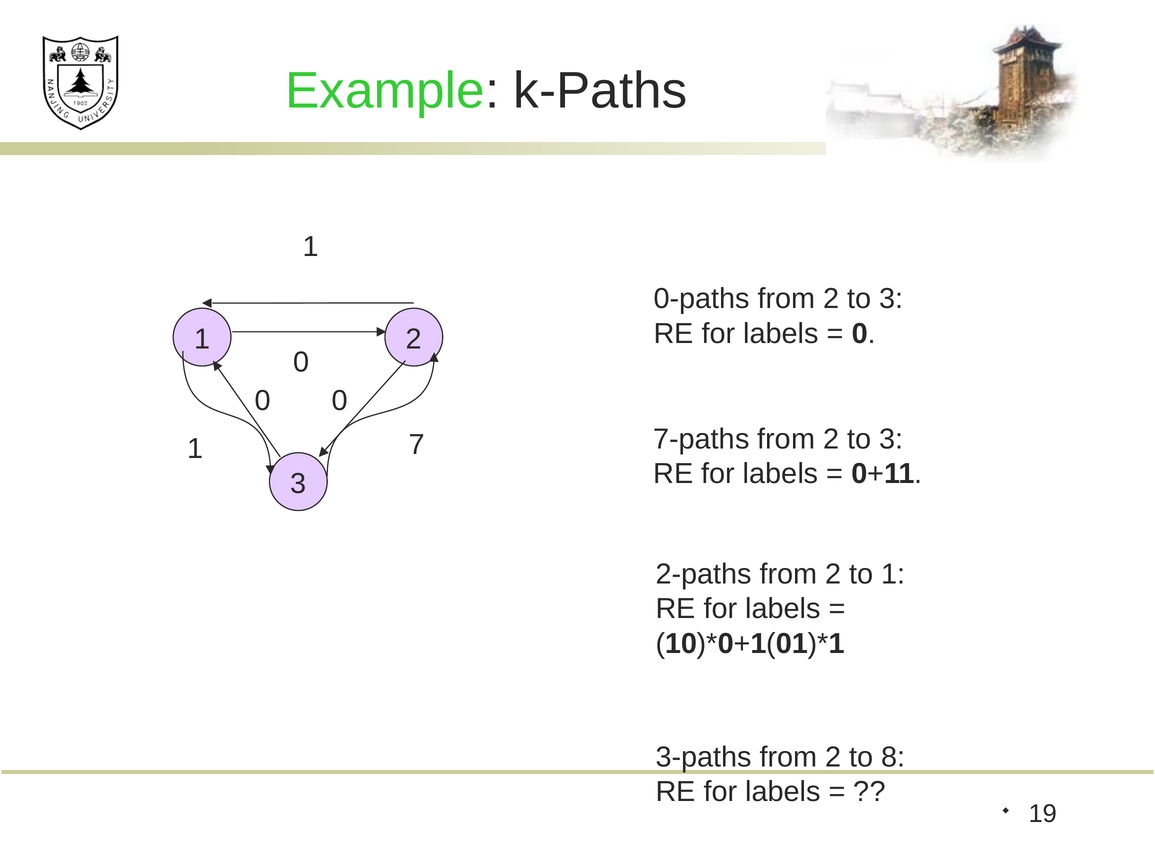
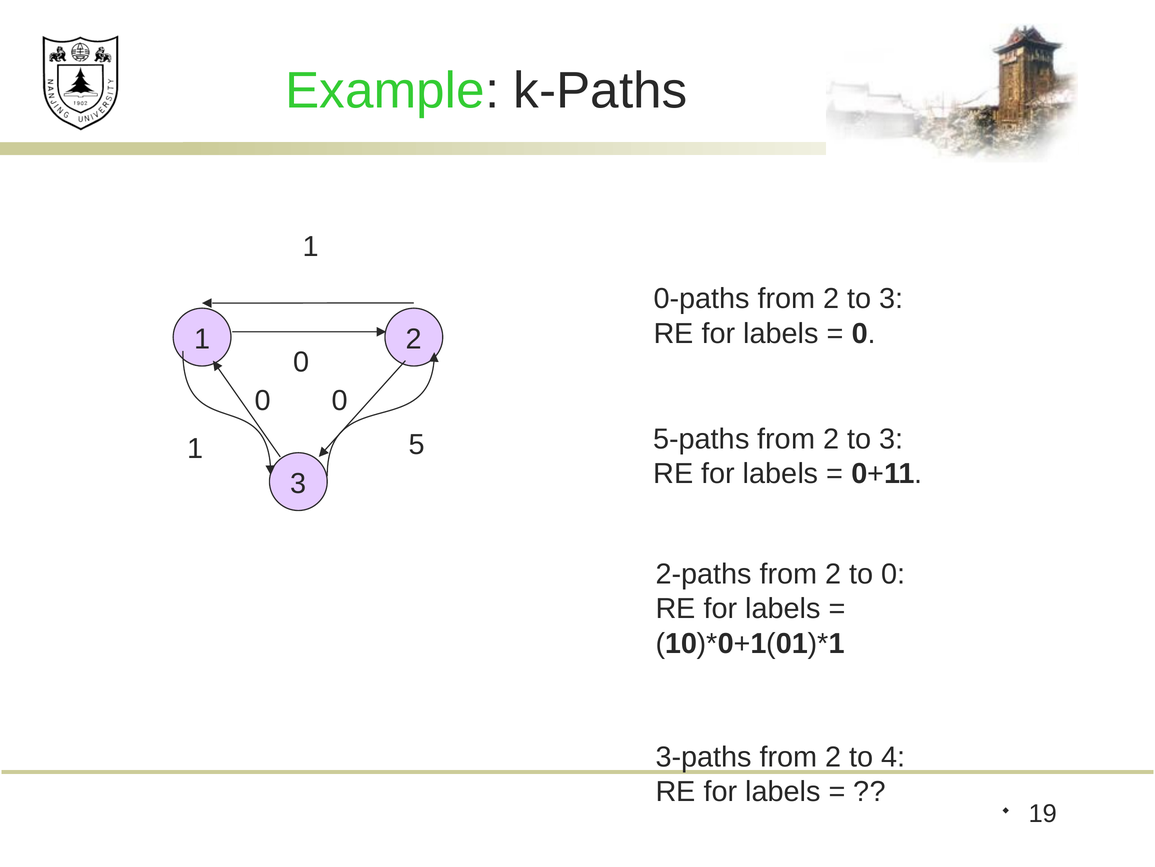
7-paths: 7-paths -> 5-paths (701, 439)
7: 7 -> 5 (417, 444)
to 1: 1 -> 0 (893, 574)
8: 8 -> 4 (893, 756)
